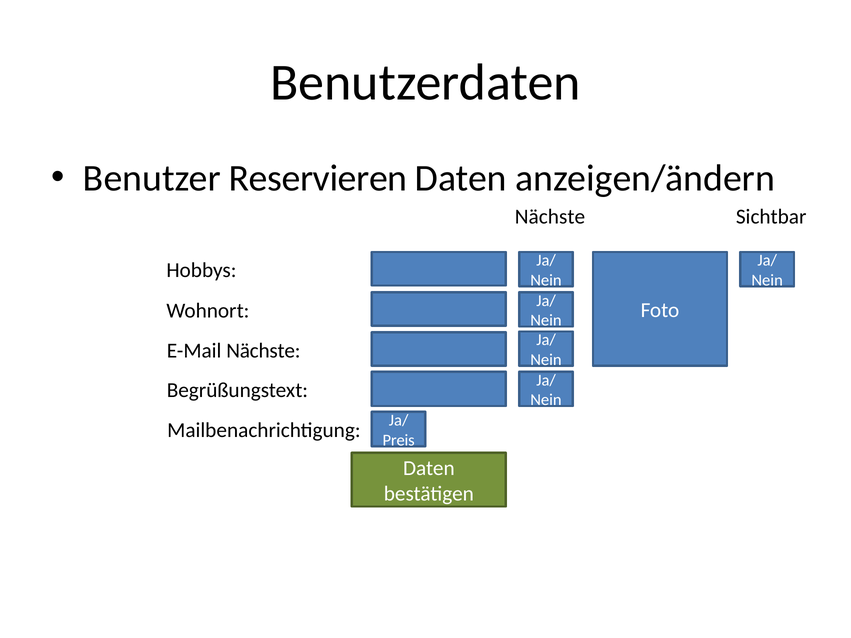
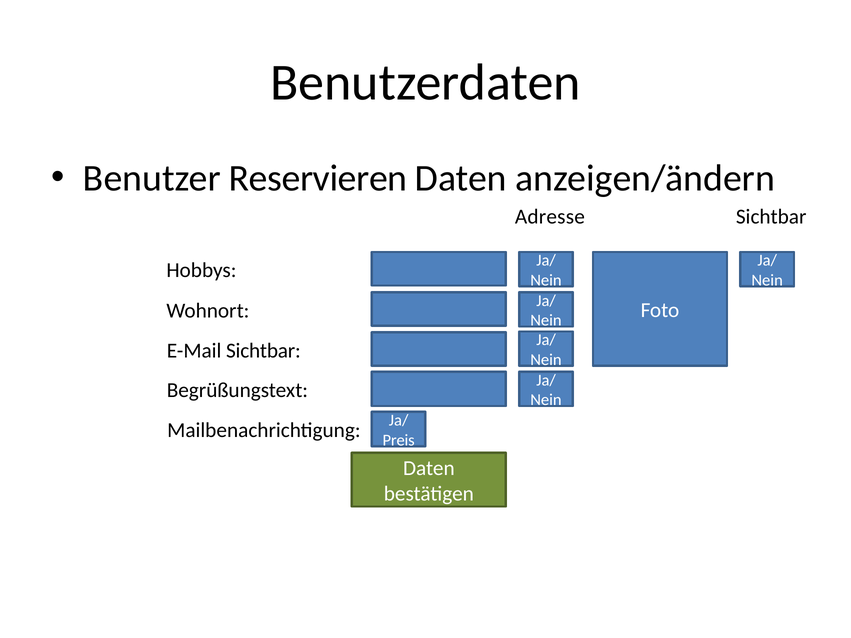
Nächste: Nächste -> Adresse (550, 217)
E-Mail Nächste: Nächste -> Sichtbar (263, 351)
